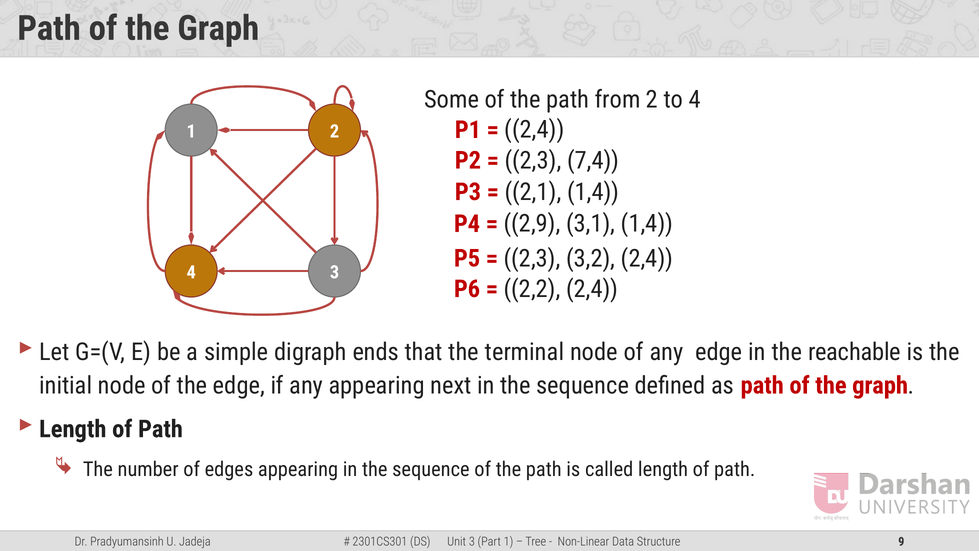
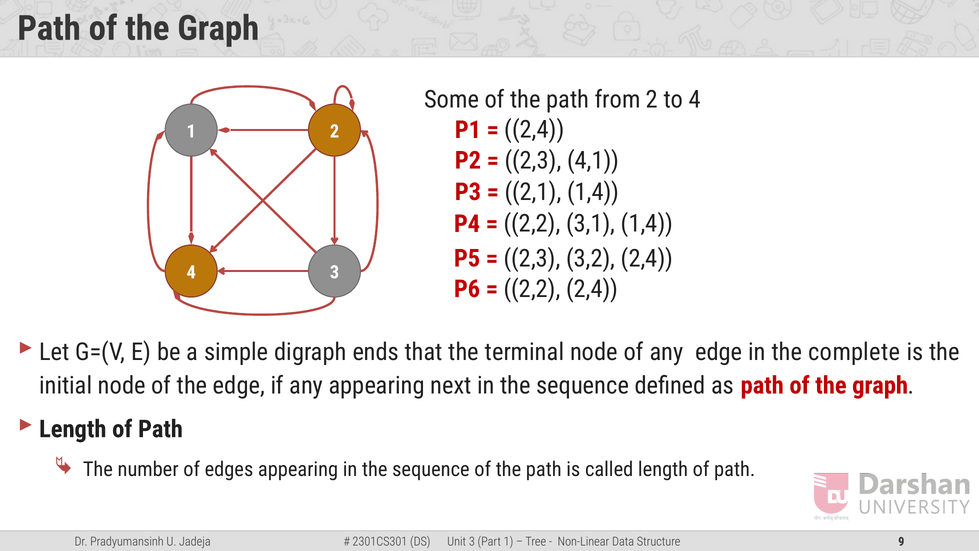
7,4: 7,4 -> 4,1 (593, 160)
2,9: 2,9 -> 2,2 (532, 224)
reachable: reachable -> complete (854, 352)
